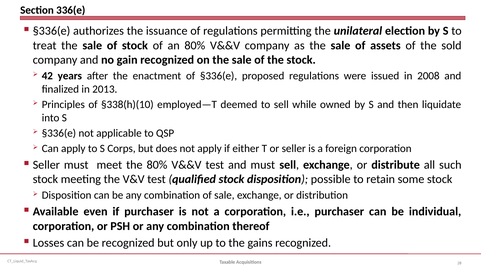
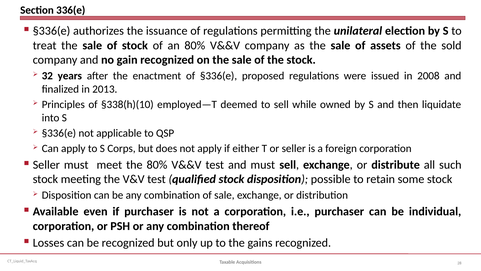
42: 42 -> 32 (47, 76)
